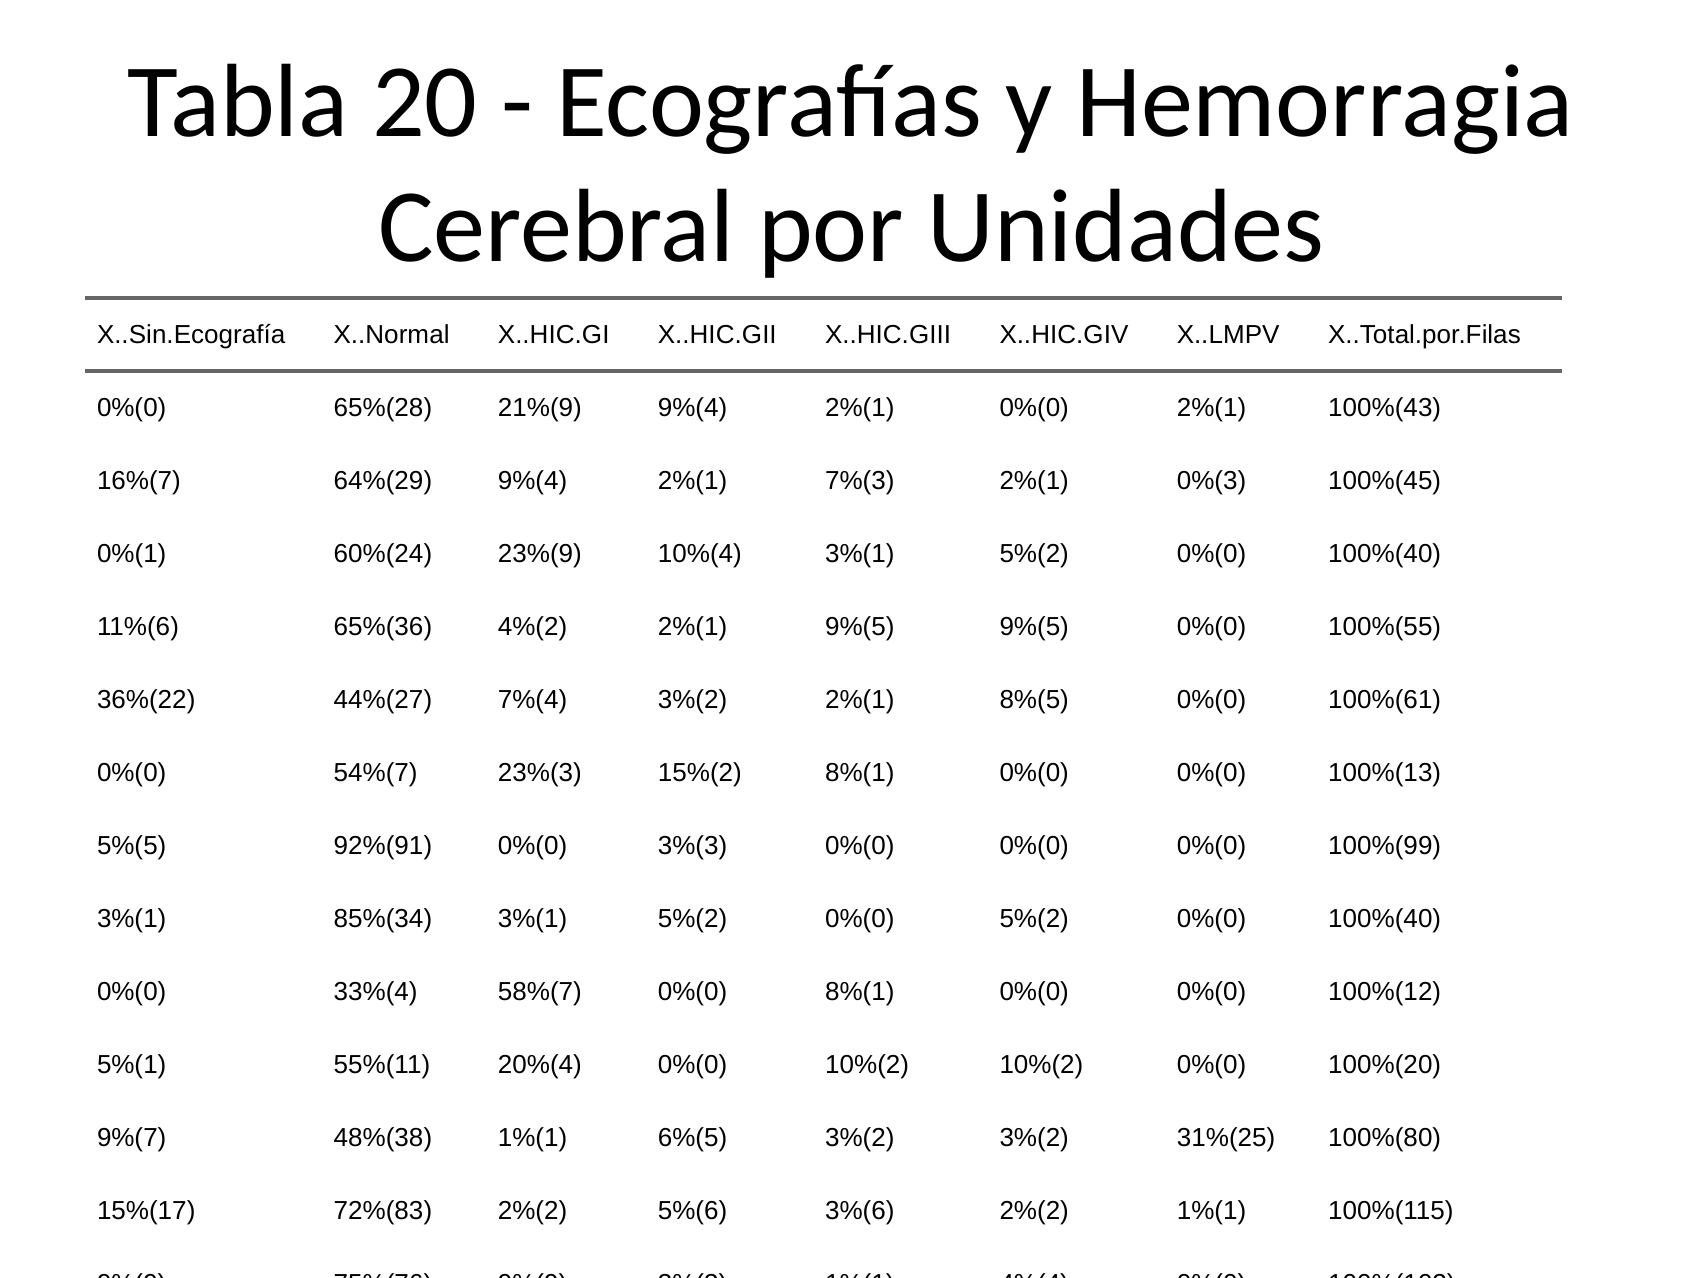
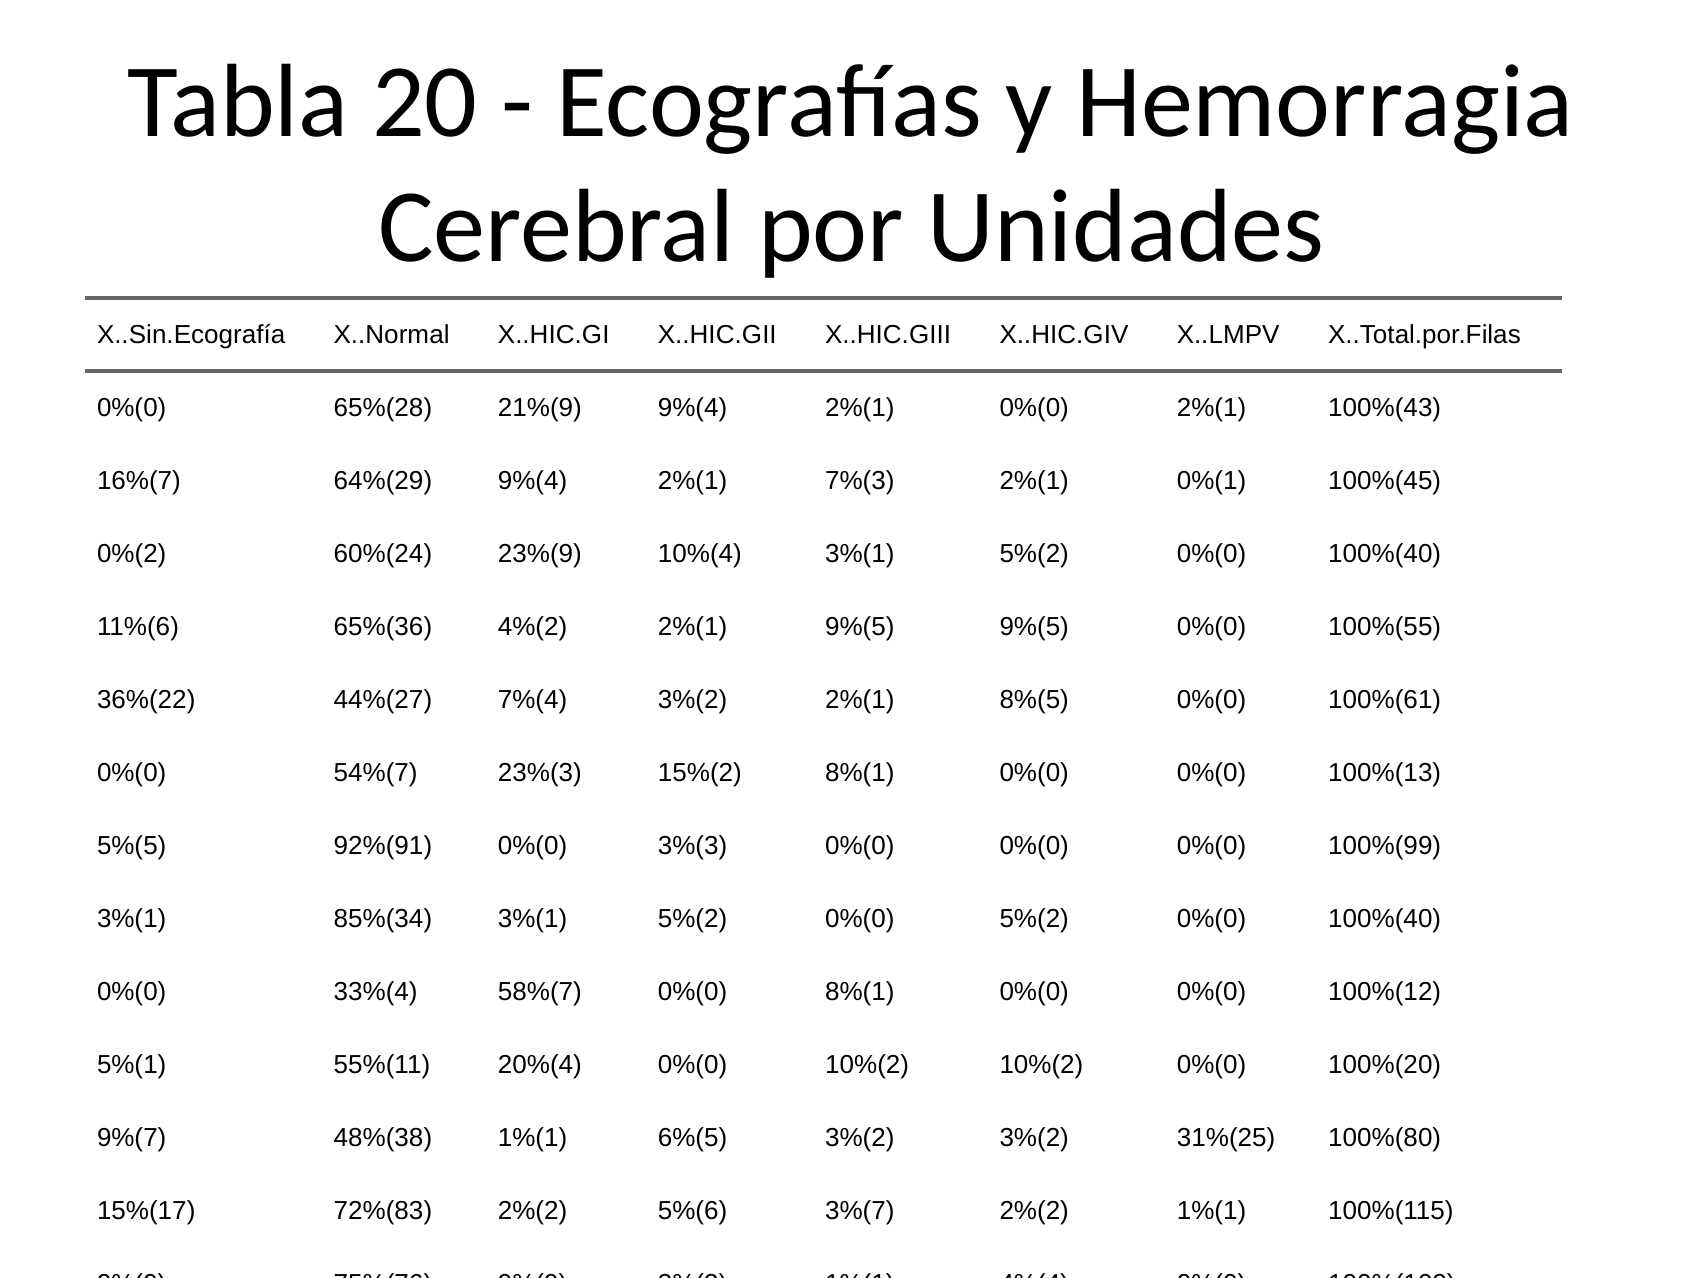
0%(3: 0%(3 -> 0%(1 (1212, 481)
0%(1: 0%(1 -> 0%(2 (132, 554)
3%(6: 3%(6 -> 3%(7 (860, 1211)
